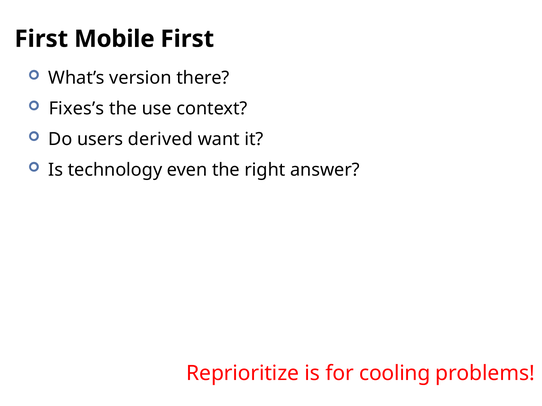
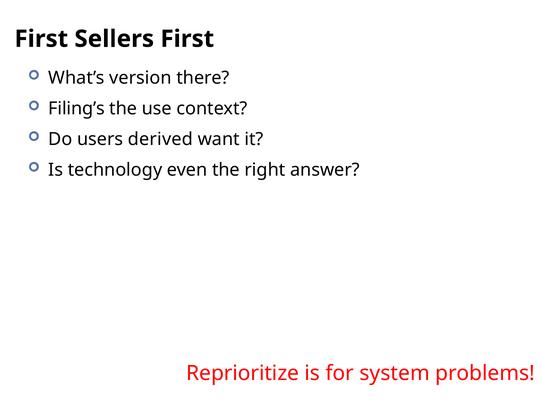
Mobile: Mobile -> Sellers (114, 39)
Fixes’s: Fixes’s -> Filing’s (77, 109)
cooling: cooling -> system (395, 374)
